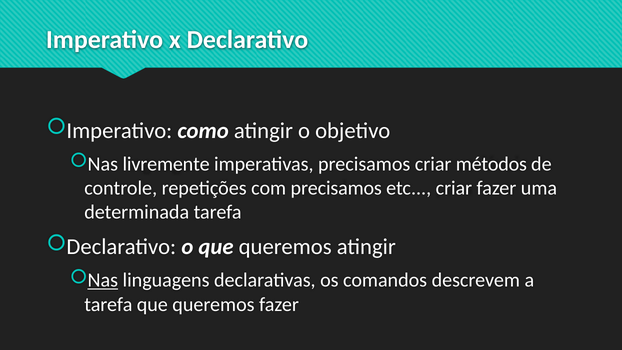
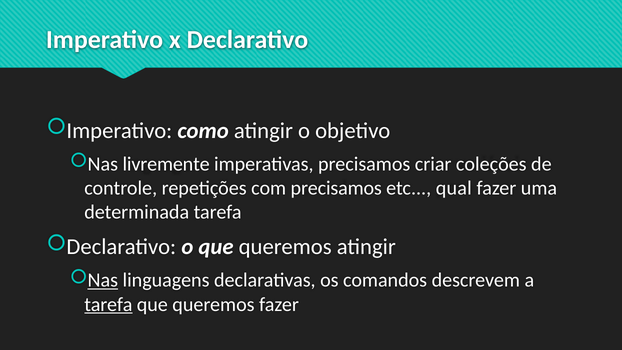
métodos: métodos -> coleções (491, 164)
etc criar: criar -> qual (454, 188)
tarefa underline: none -> present (108, 304)
